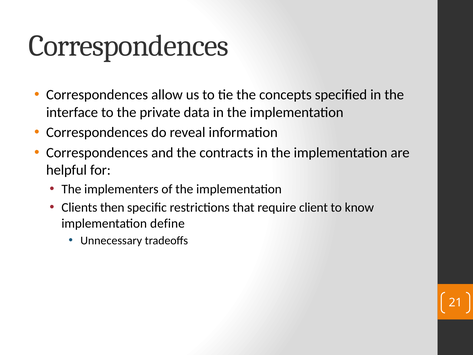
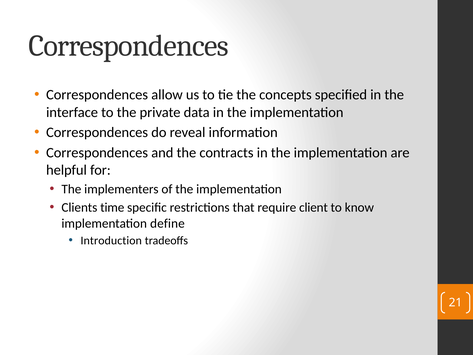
then: then -> time (112, 207)
Unnecessary: Unnecessary -> Introduction (111, 240)
